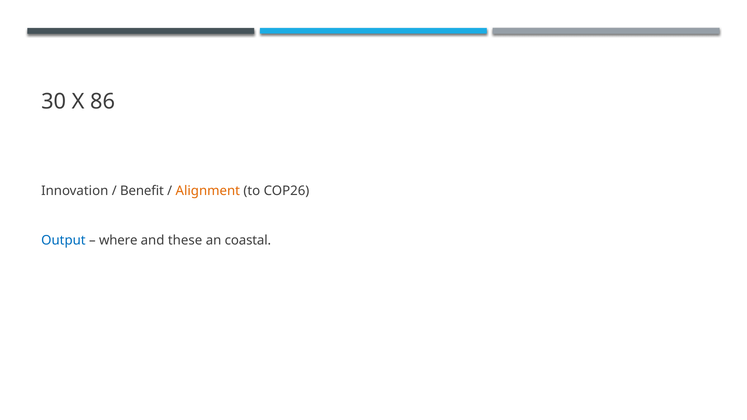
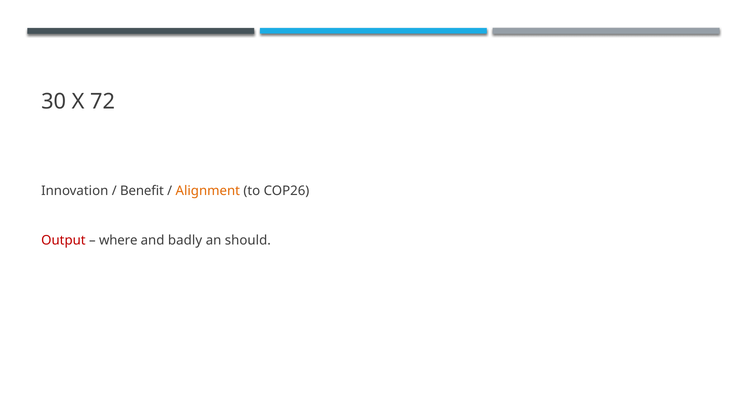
86: 86 -> 72 (103, 101)
Output colour: blue -> red (63, 241)
these: these -> badly (185, 241)
coastal: coastal -> should (248, 241)
